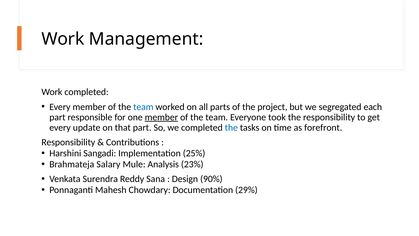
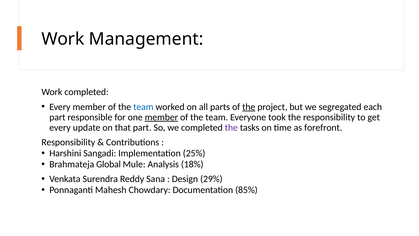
the underline: none -> present (249, 107)
the colour: blue -> purple (231, 127)
Salary: Salary -> Global (109, 164)
23%: 23% -> 18% (192, 164)
90%: 90% -> 29% (211, 179)
29%: 29% -> 85% (246, 190)
